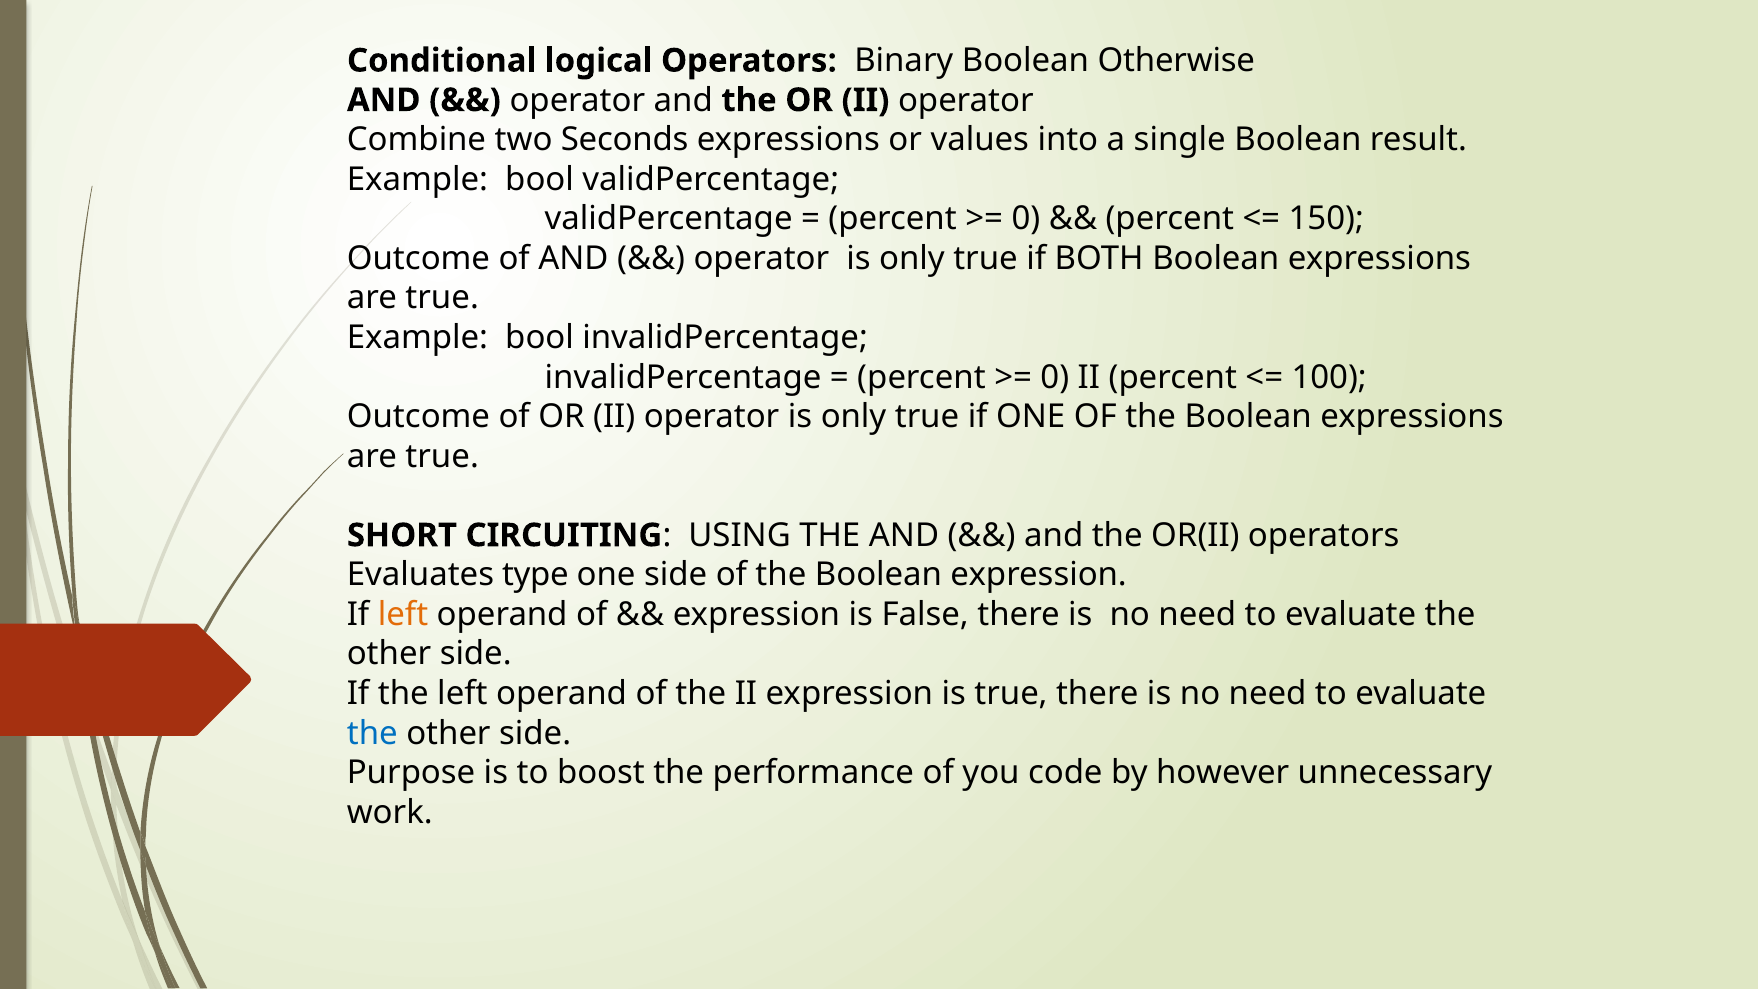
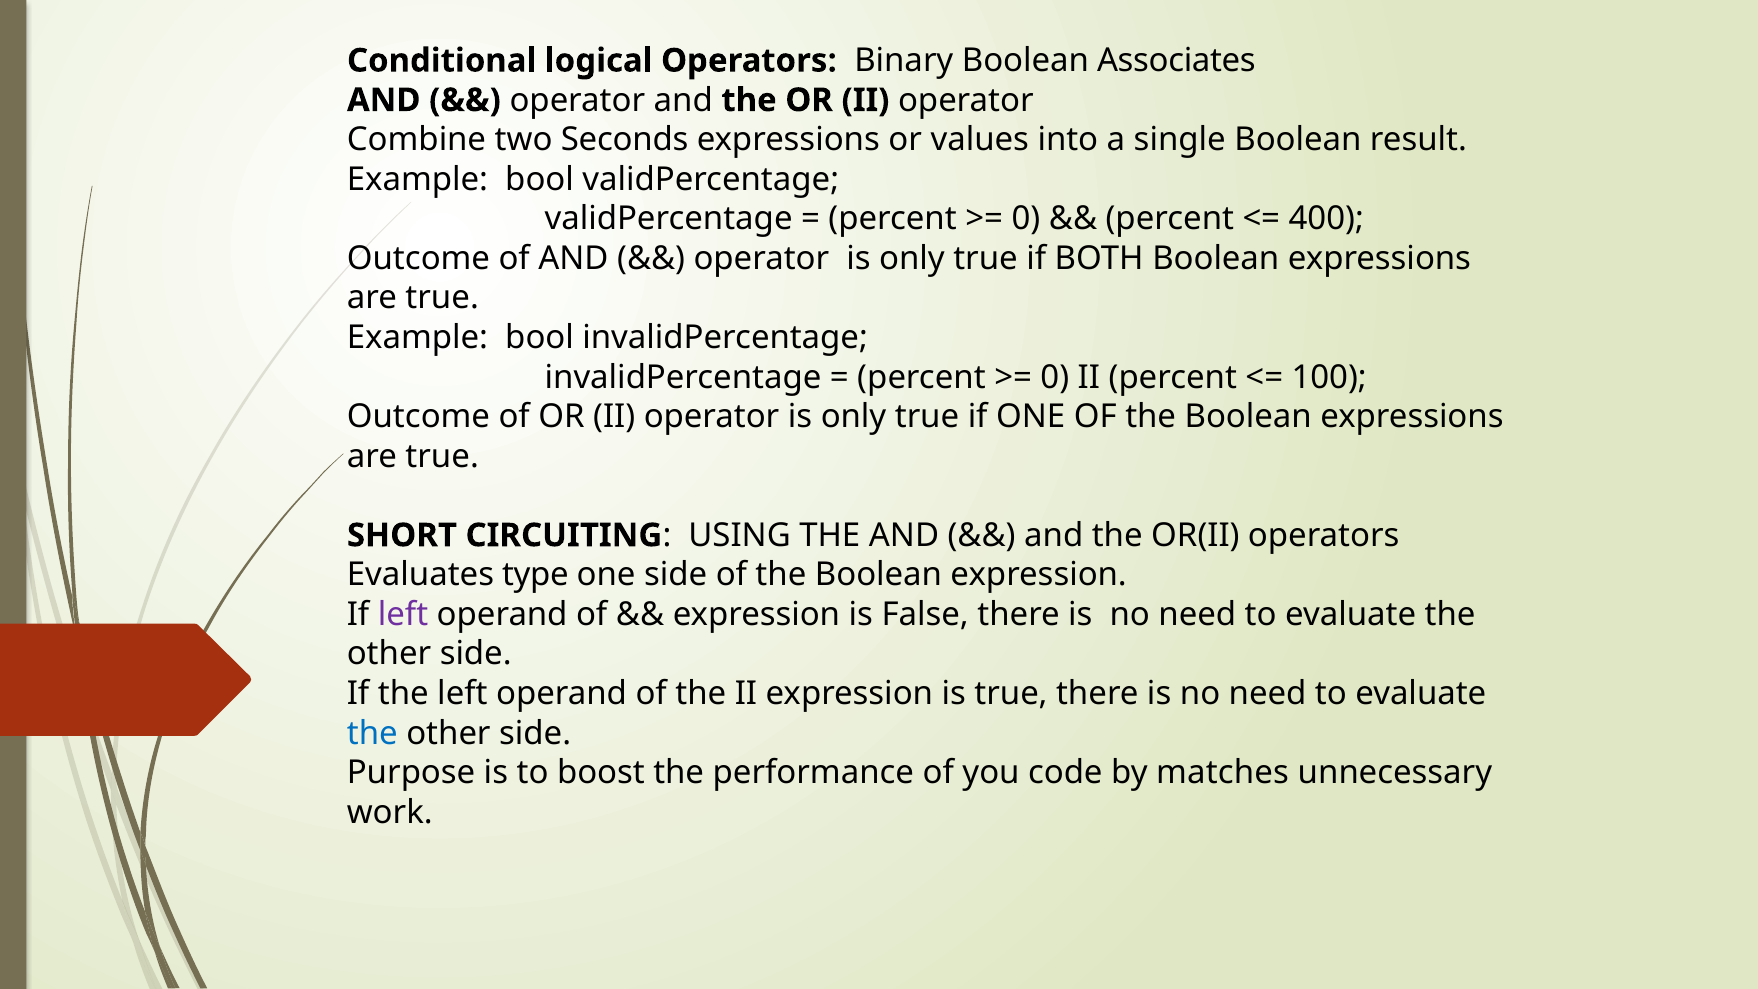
Otherwise: Otherwise -> Associates (1176, 61)
150: 150 -> 400 (1326, 219)
left colour: orange -> purple (403, 614)
however: however -> matches (1223, 773)
